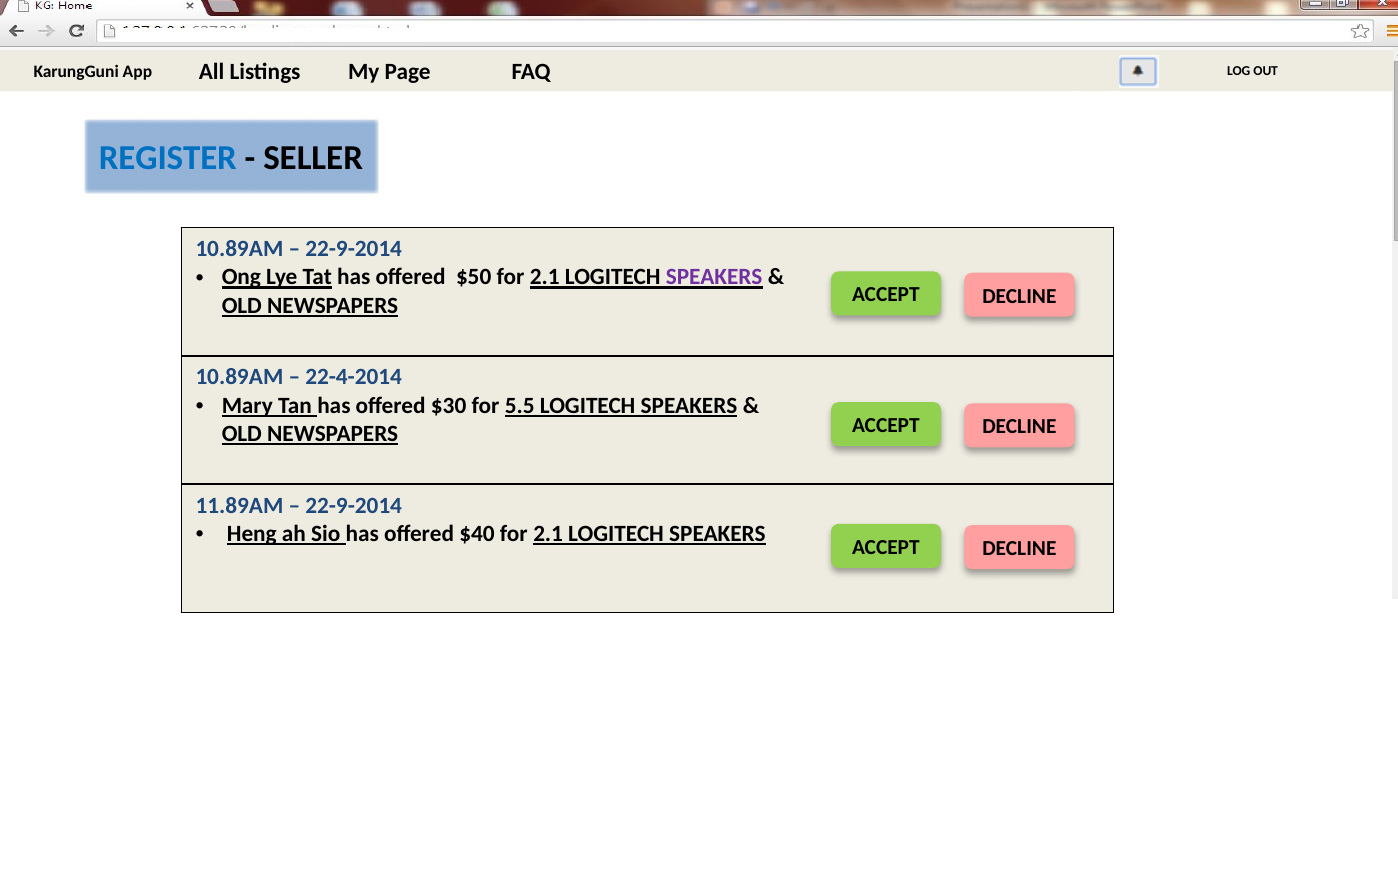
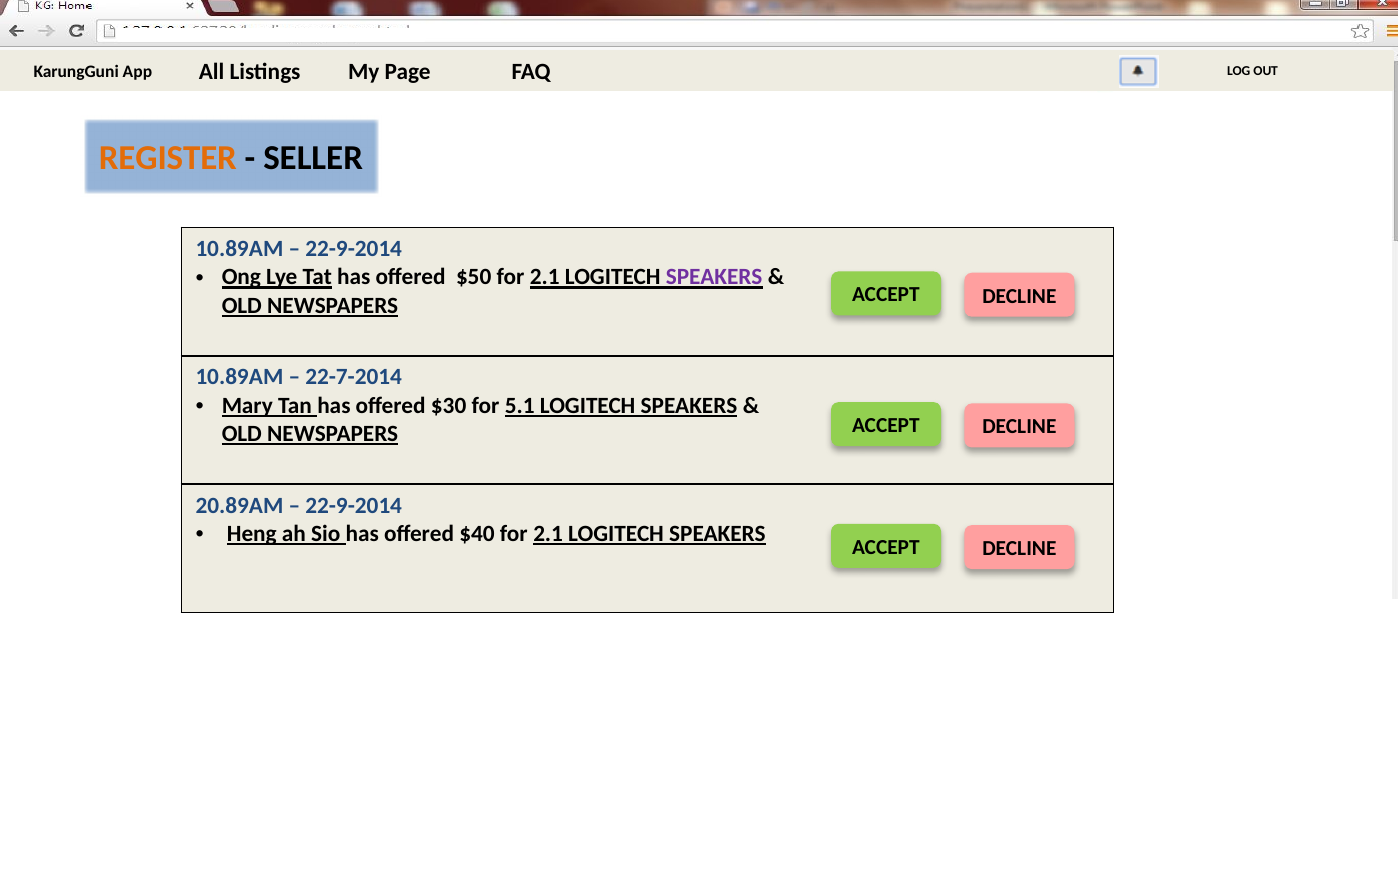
REGISTER colour: blue -> orange (168, 159)
22-4-2014: 22-4-2014 -> 22-7-2014 (354, 378)
5.5: 5.5 -> 5.1 (520, 406)
11.89AM: 11.89AM -> 20.89AM (239, 506)
